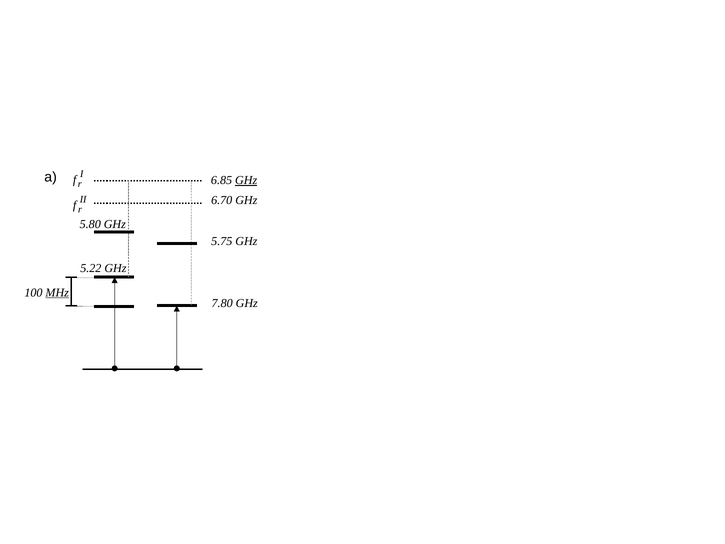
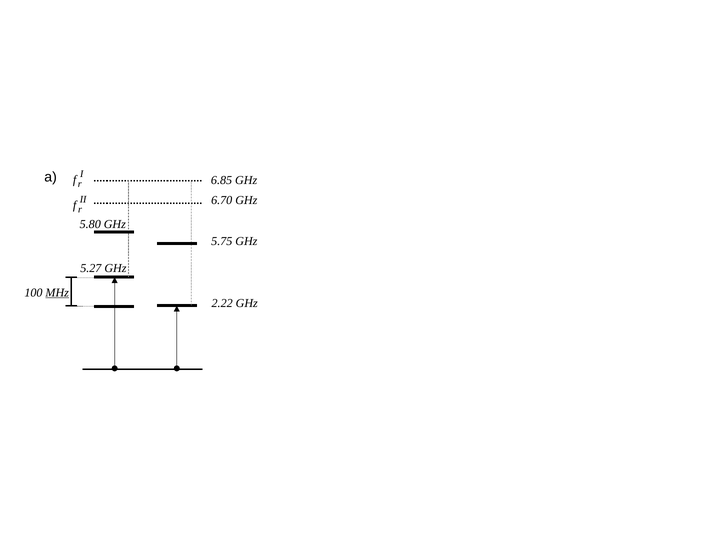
GHz underline: present -> none (246, 180)
5.22: 5.22 -> 5.27 (91, 268)
7.80: 7.80 -> 2.22 (222, 303)
